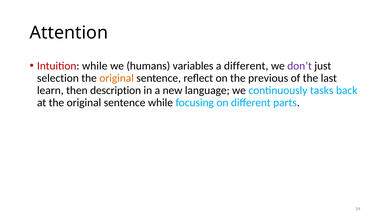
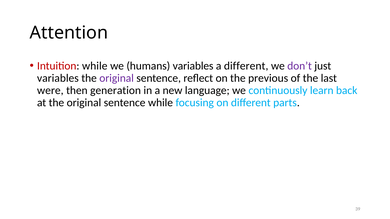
selection: selection -> variables (58, 78)
original colour: orange -> purple (117, 78)
learn: learn -> were (50, 91)
description: description -> generation (116, 91)
tasks: tasks -> learn (322, 91)
